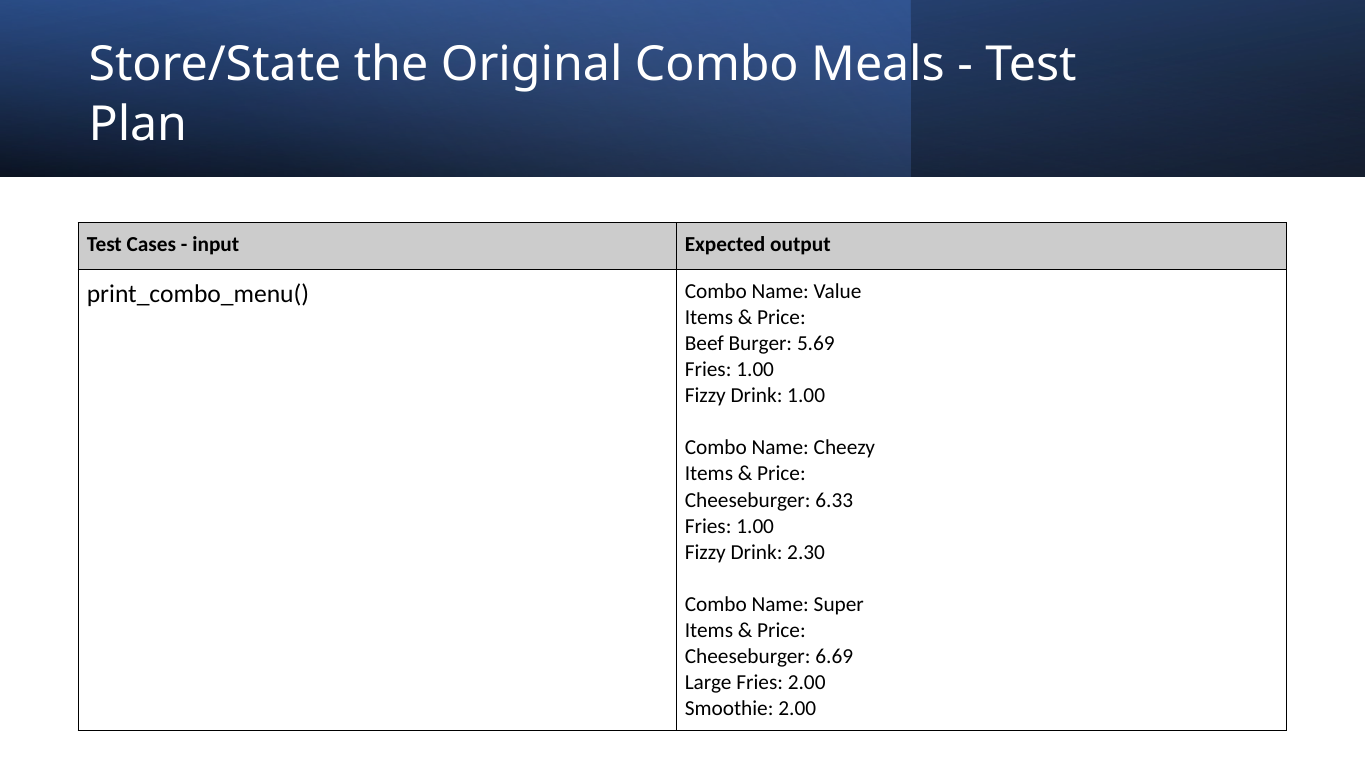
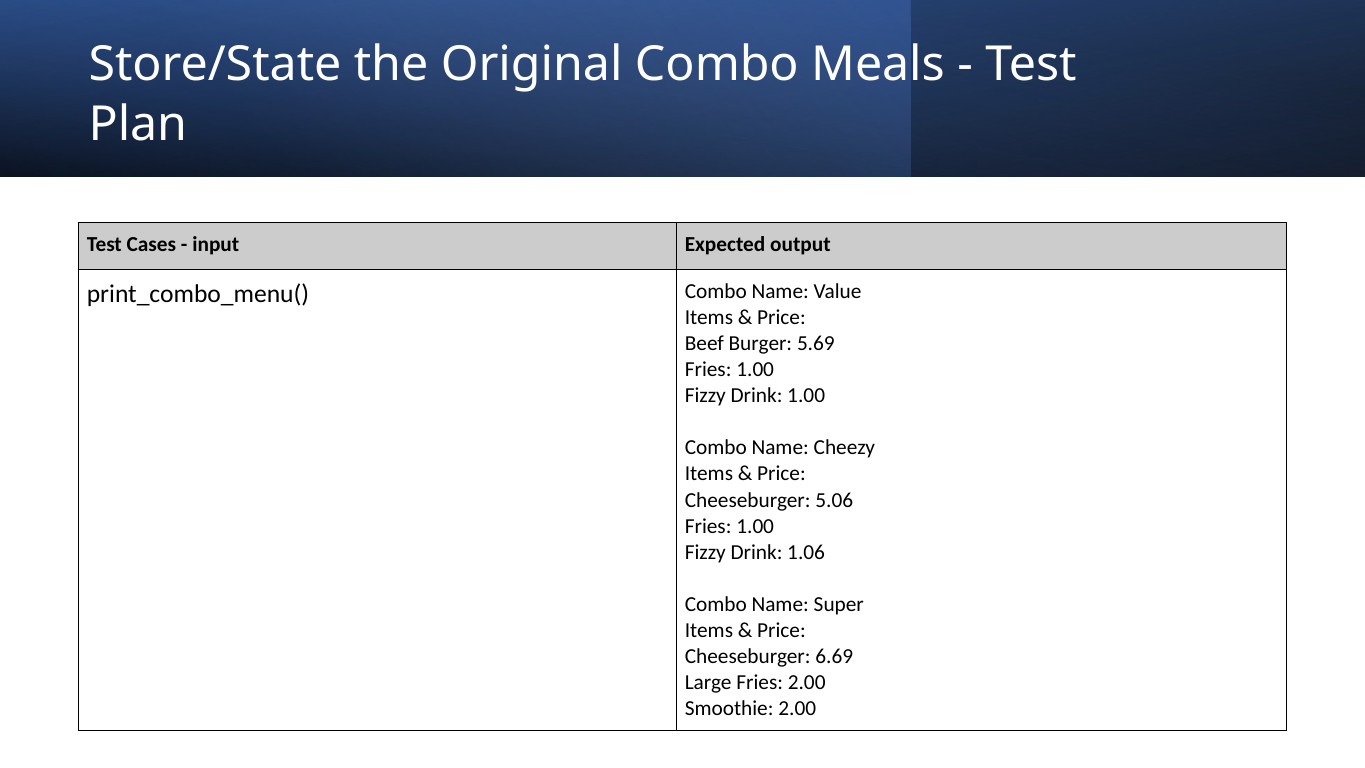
6.33: 6.33 -> 5.06 (834, 500)
2.30: 2.30 -> 1.06 (806, 552)
